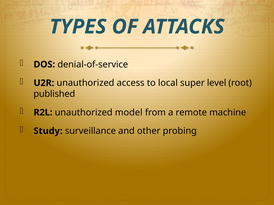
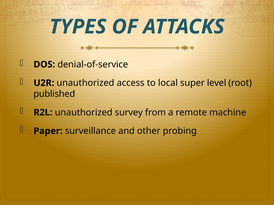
model: model -> survey (129, 113)
Study: Study -> Paper (48, 131)
